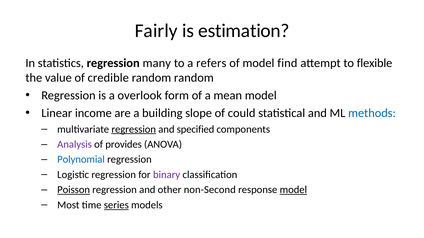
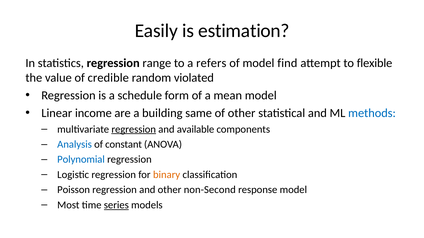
Fairly: Fairly -> Easily (156, 31)
many: many -> range (157, 63)
random random: random -> violated (194, 78)
overlook: overlook -> schedule (140, 96)
slope: slope -> same (199, 113)
of could: could -> other (242, 113)
specified: specified -> available (196, 129)
Analysis colour: purple -> blue (75, 145)
provides: provides -> constant (124, 145)
binary colour: purple -> orange (167, 175)
Poisson underline: present -> none (74, 190)
model underline: present -> none (293, 190)
